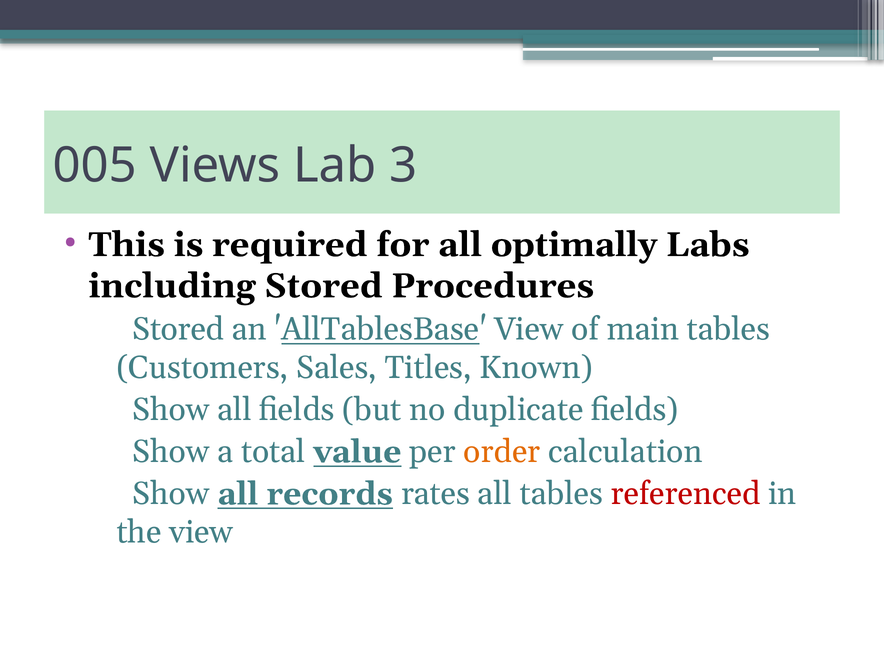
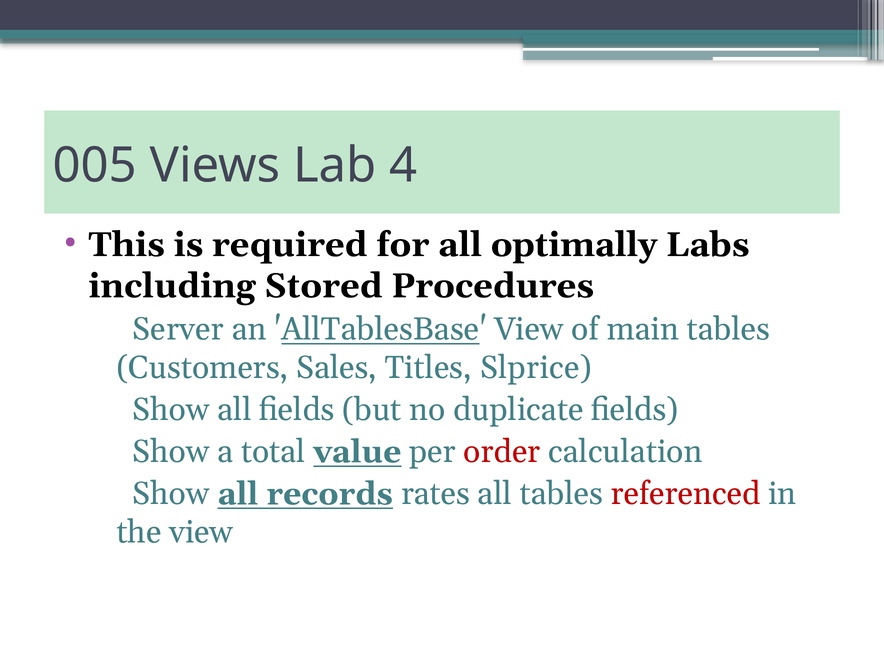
3: 3 -> 4 (403, 165)
Stored: Stored -> Server (178, 329)
Known: Known -> Slprice (536, 368)
order colour: orange -> red (502, 452)
